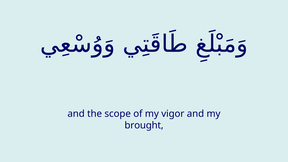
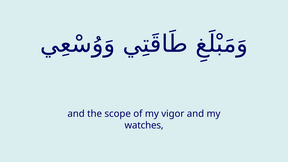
brought: brought -> watches (144, 125)
